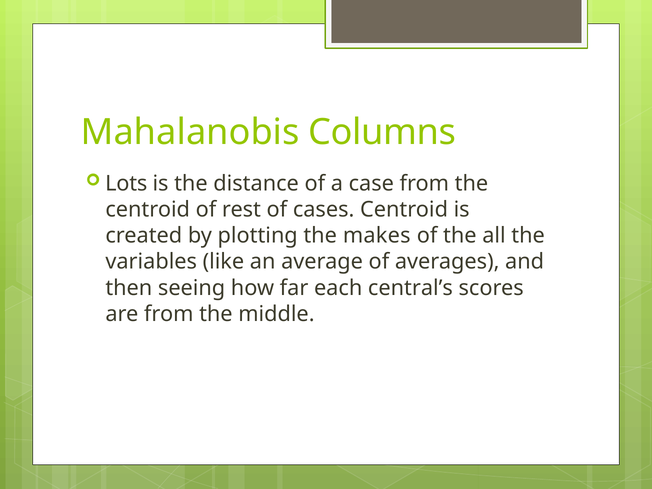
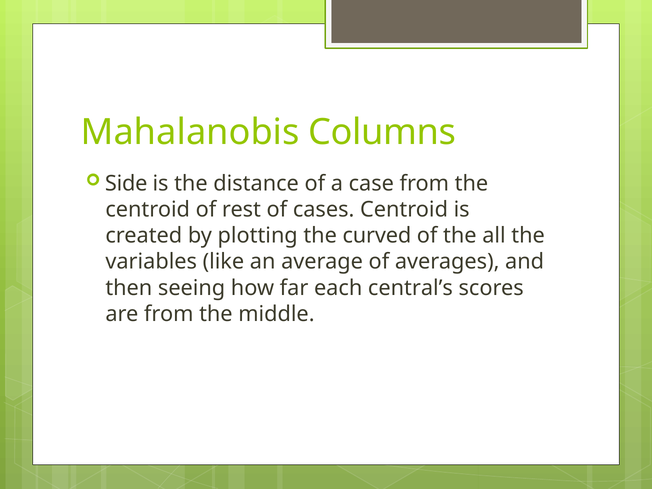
Lots: Lots -> Side (126, 184)
makes: makes -> curved (377, 236)
